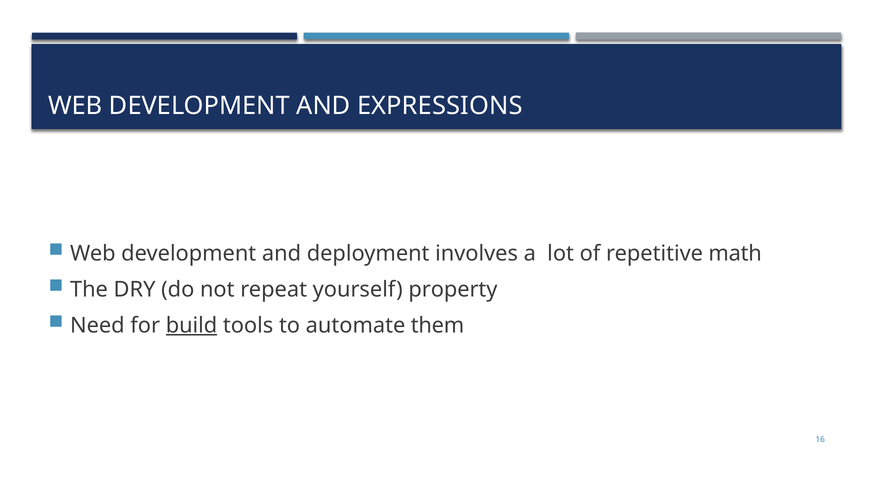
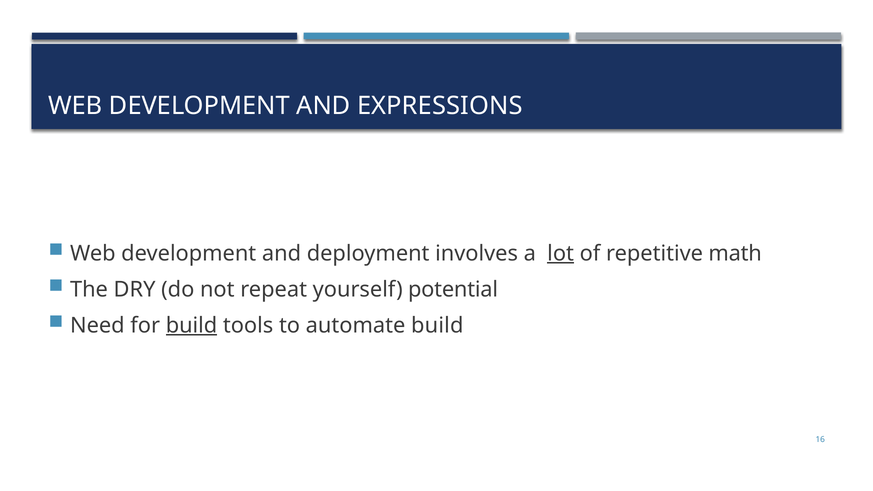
lot underline: none -> present (561, 253)
property: property -> potential (453, 289)
automate them: them -> build (437, 325)
